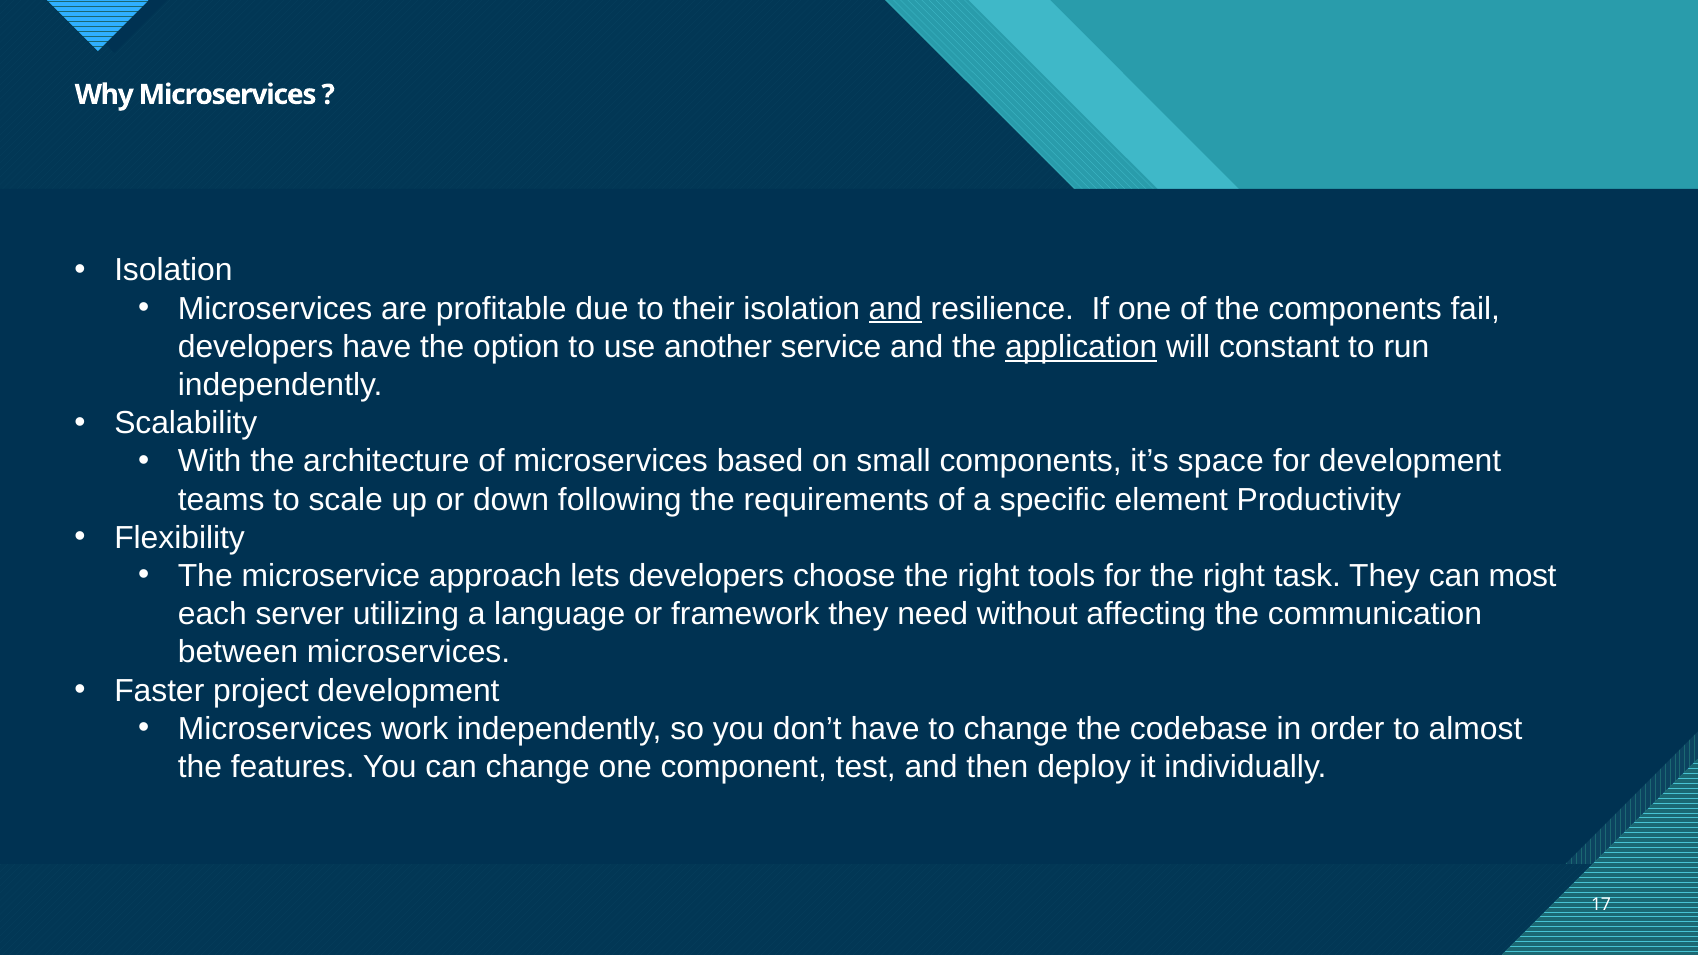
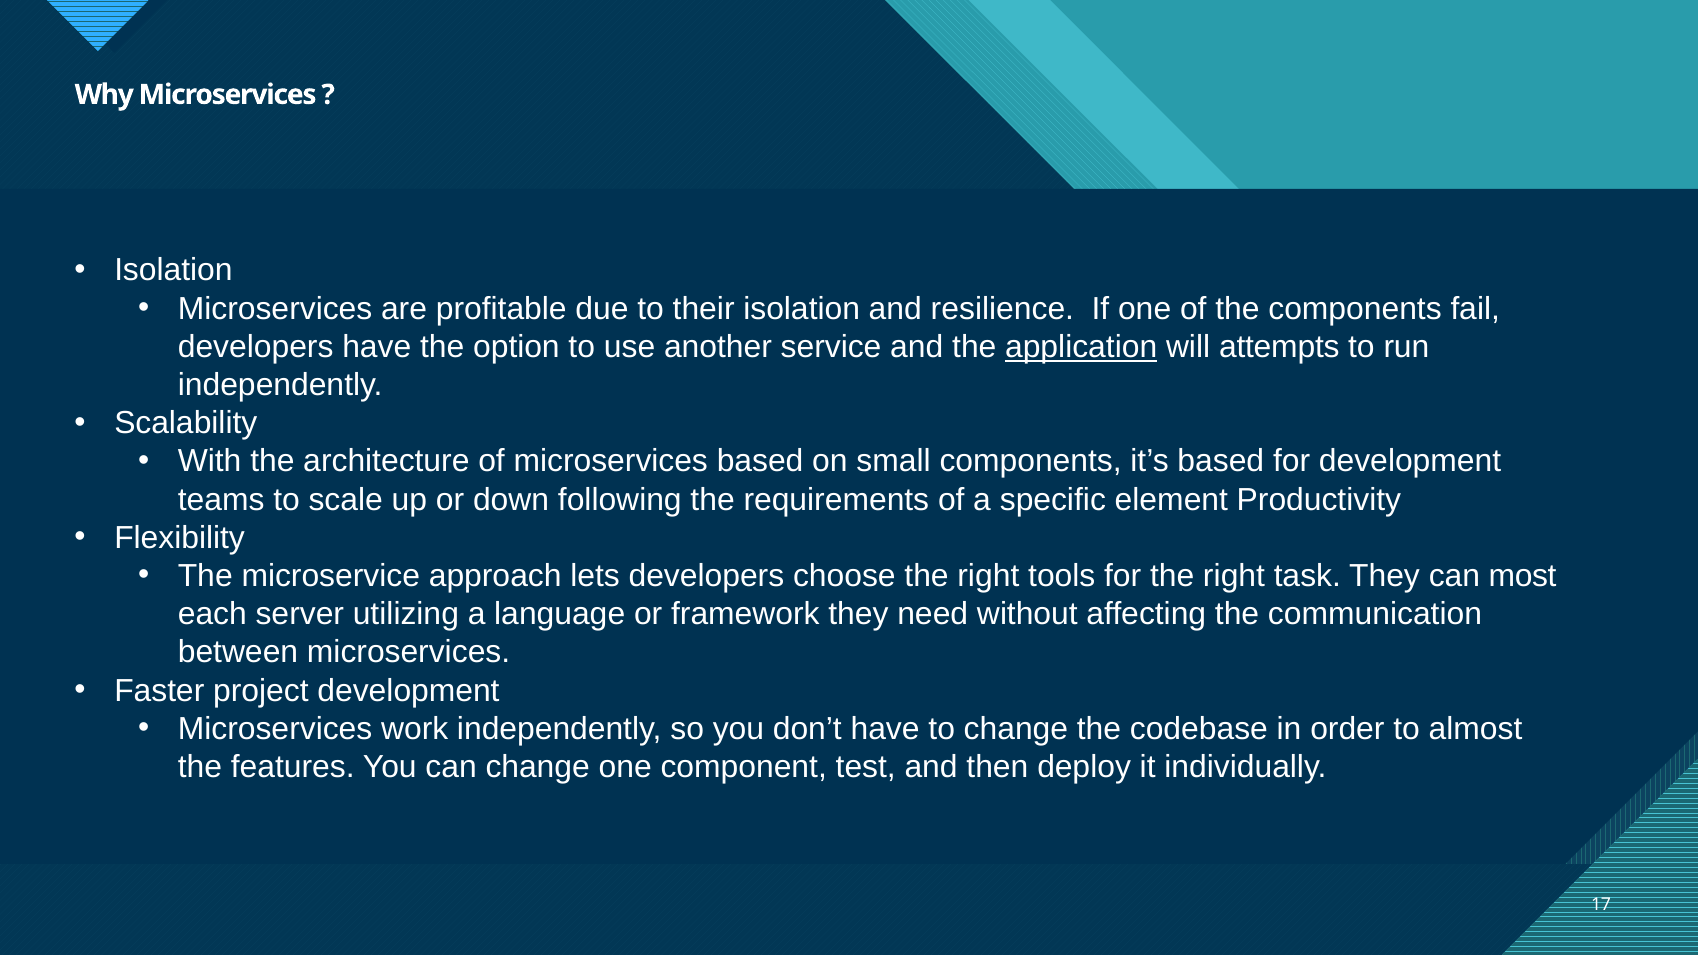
and underline: present -> none (895, 309)
constant: constant -> attempts (1279, 347)
it’s space: space -> based (1221, 462)
